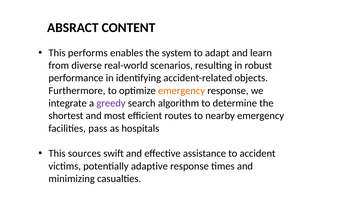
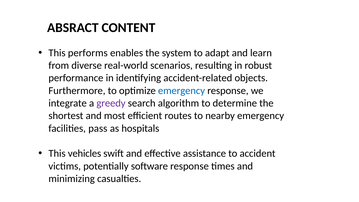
emergency colour: orange -> blue (182, 91)
sources: sources -> vehicles (85, 153)
adaptive: adaptive -> software (149, 166)
